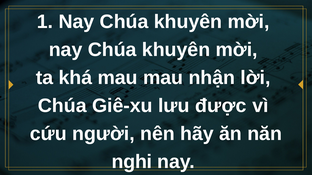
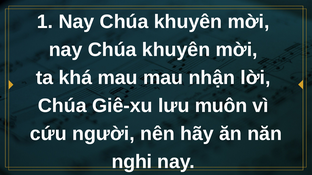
được: được -> muôn (221, 106)
